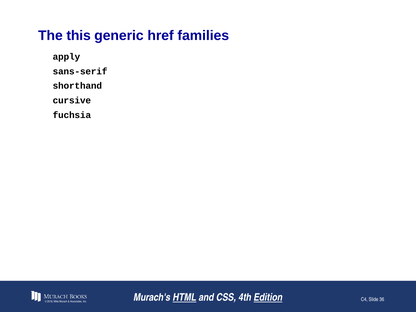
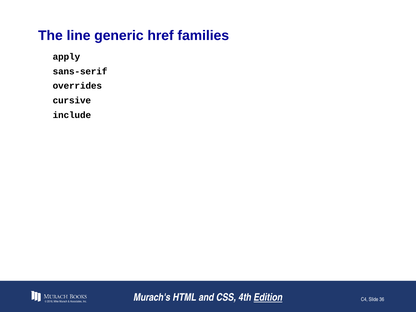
this: this -> line (79, 36)
shorthand: shorthand -> overrides (77, 86)
fuchsia: fuchsia -> include (72, 115)
HTML underline: present -> none (185, 297)
